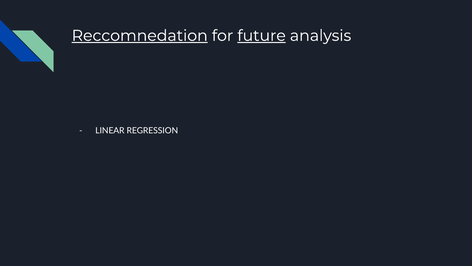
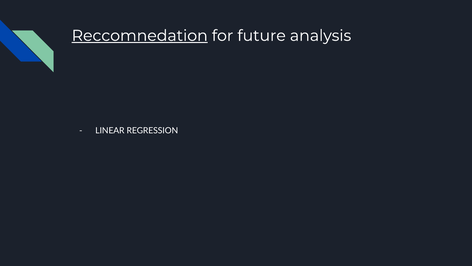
future underline: present -> none (262, 36)
